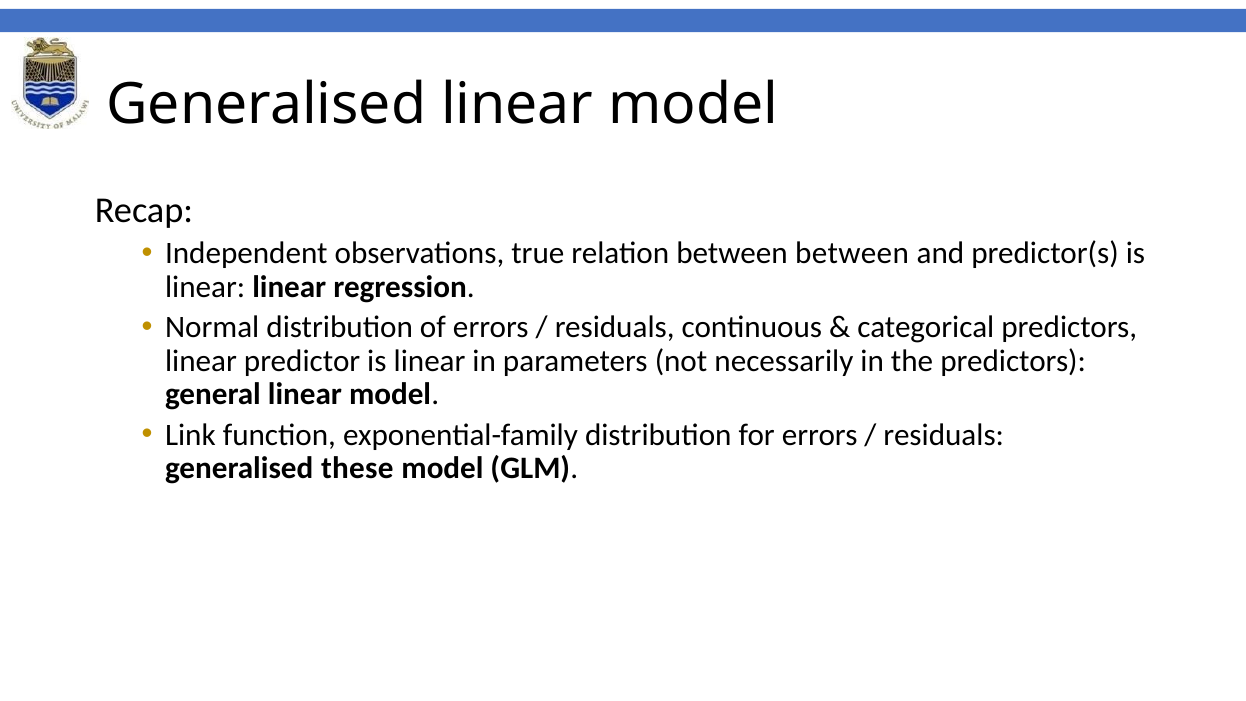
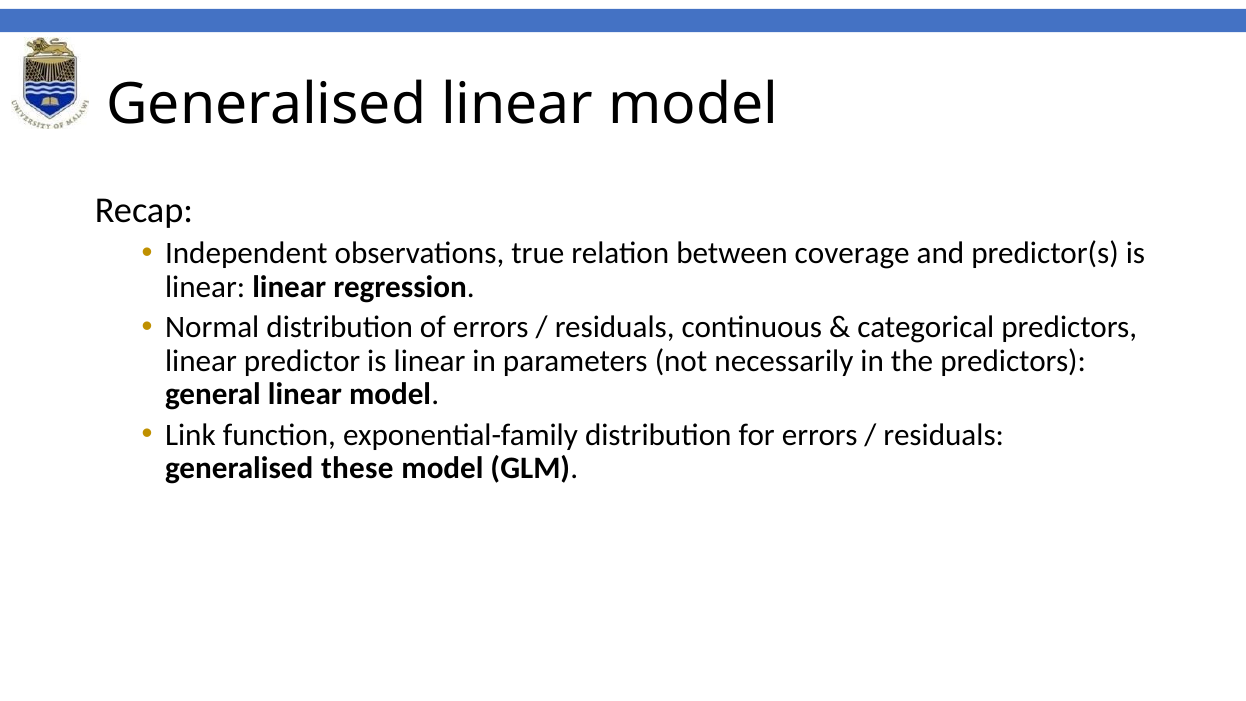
between between: between -> coverage (852, 254)
